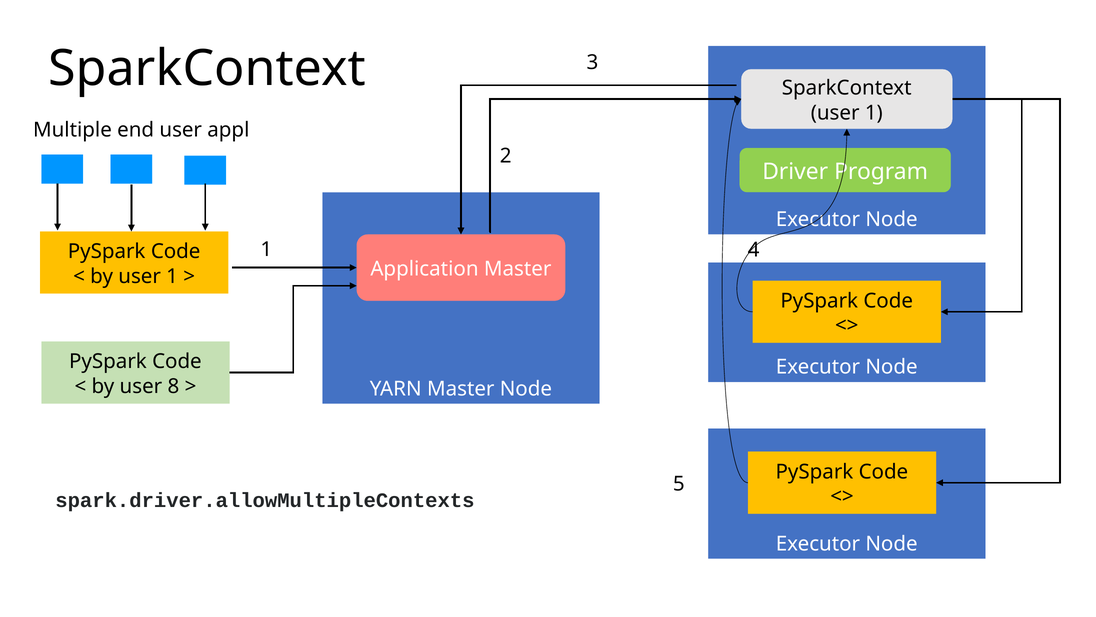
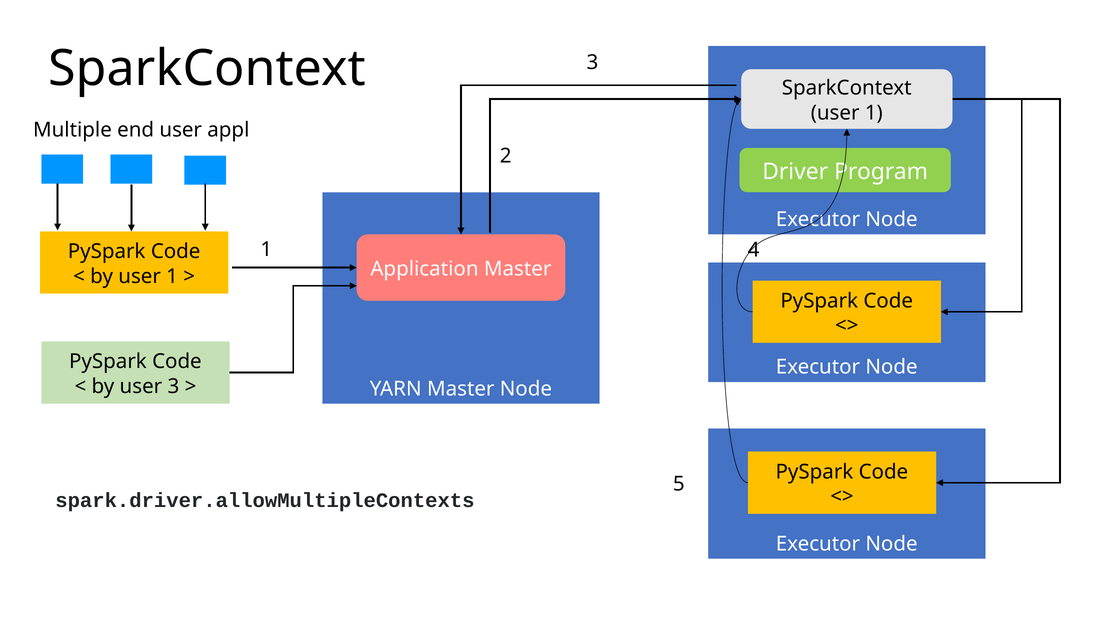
user 8: 8 -> 3 (173, 386)
